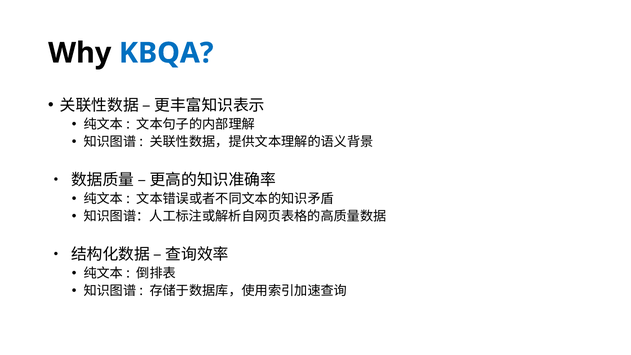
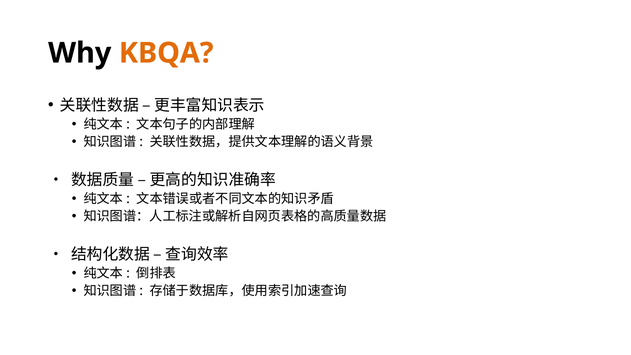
KBQA colour: blue -> orange (166, 53)
